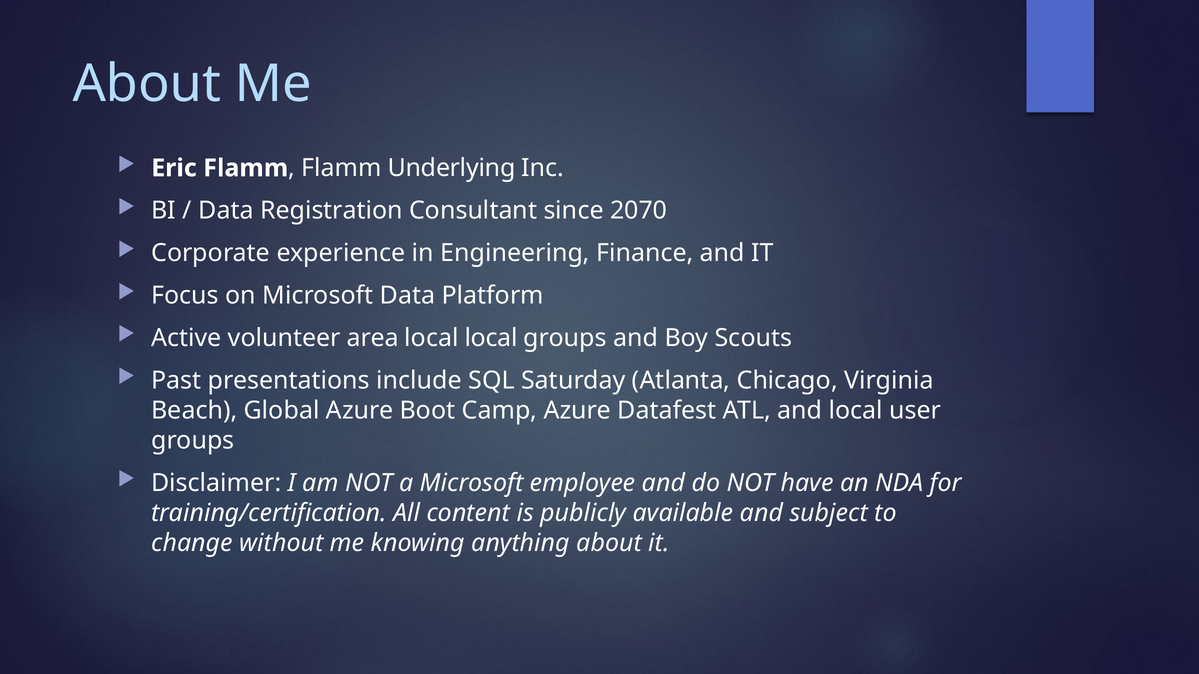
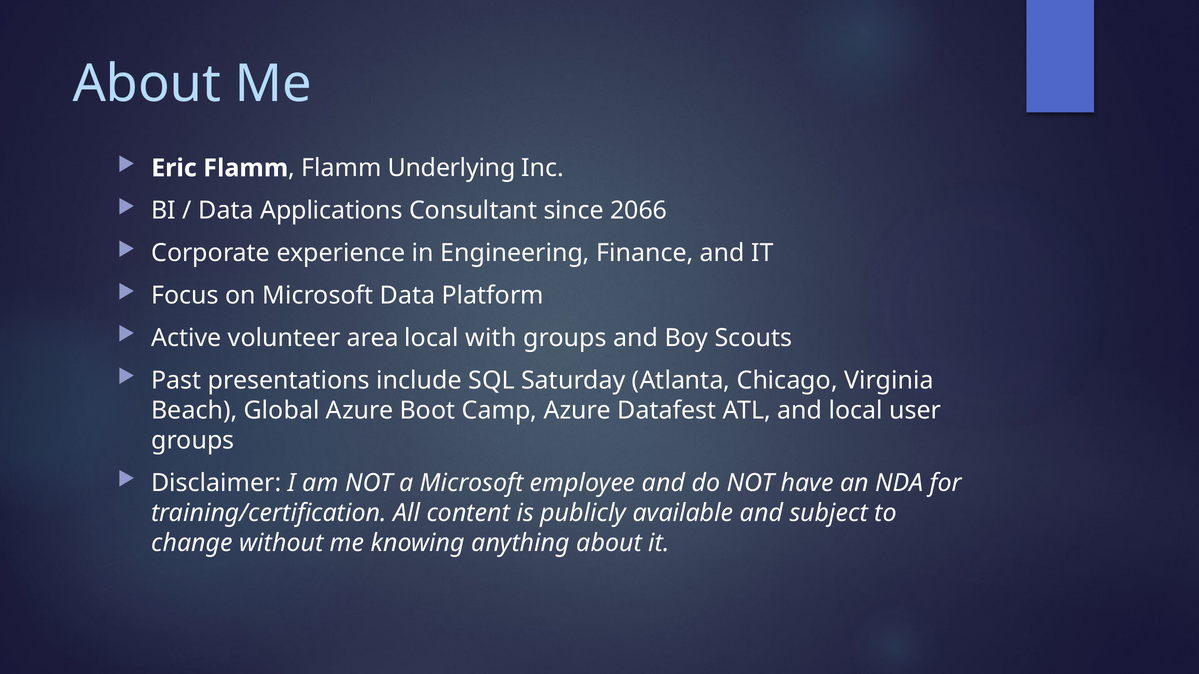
Registration: Registration -> Applications (331, 211)
2070: 2070 -> 2066 (639, 211)
local local: local -> with (491, 338)
